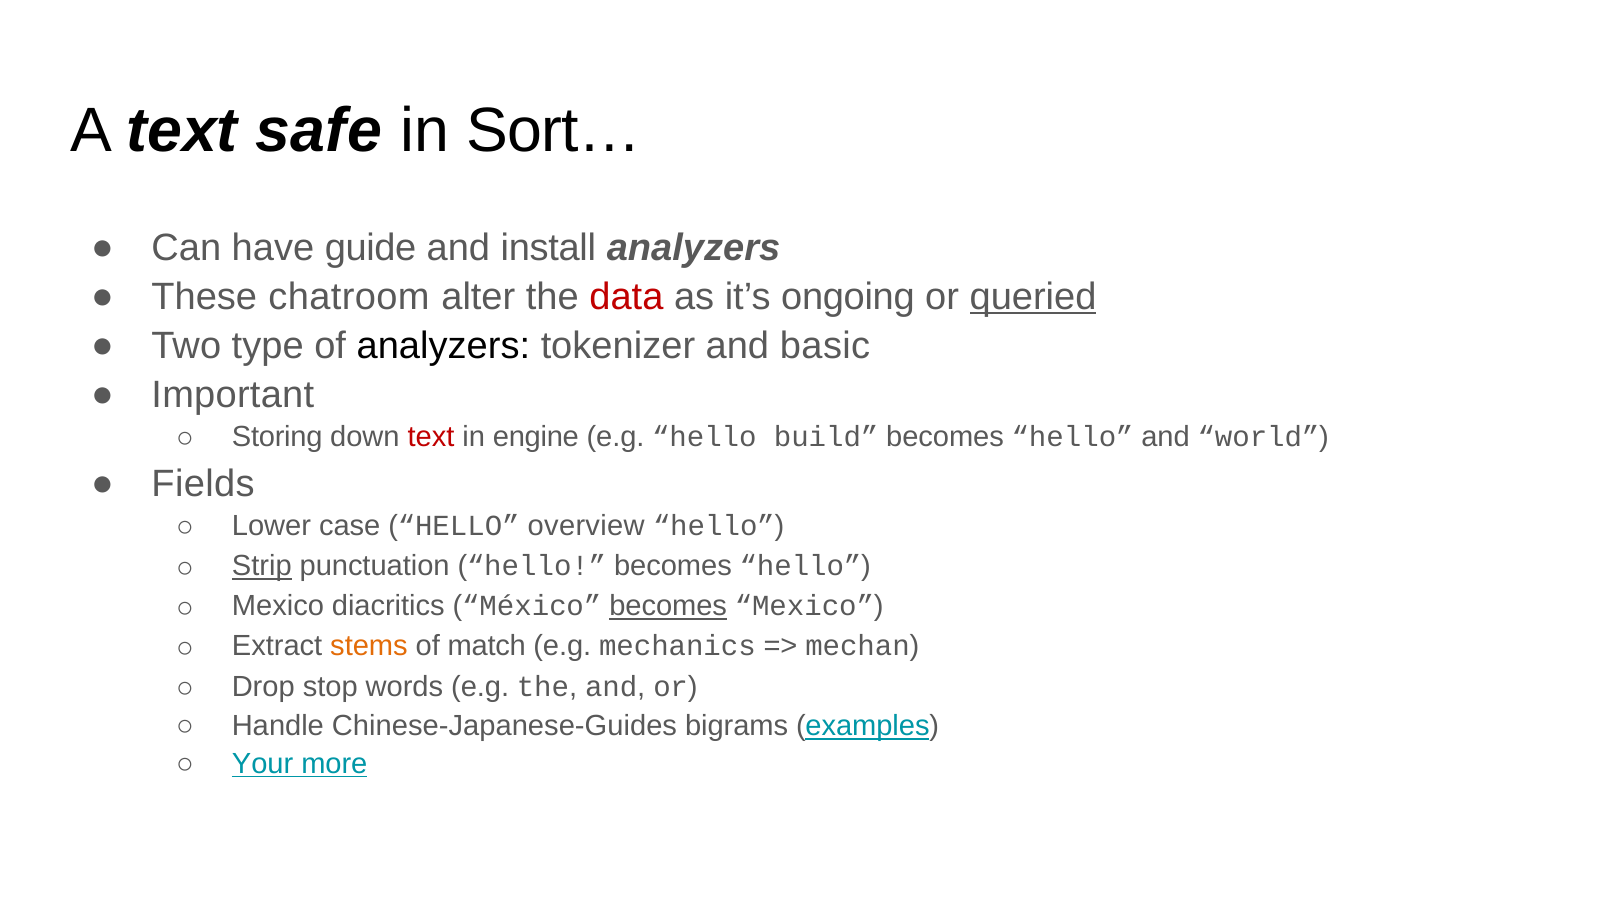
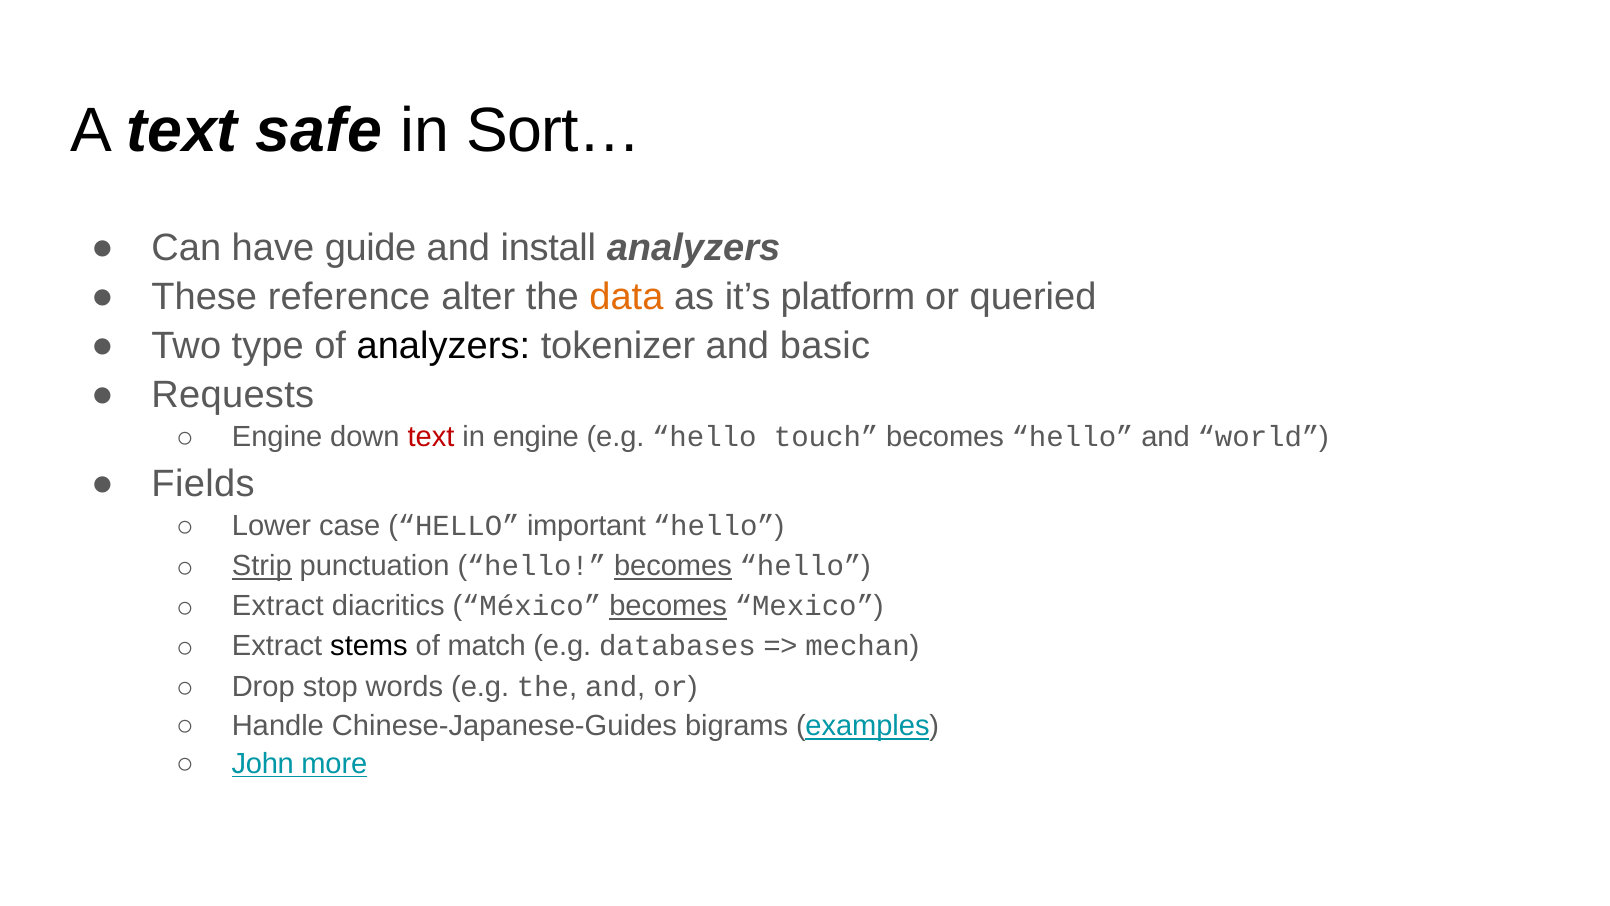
chatroom: chatroom -> reference (349, 296)
data colour: red -> orange (626, 296)
ongoing: ongoing -> platform (848, 296)
queried underline: present -> none (1033, 296)
Important: Important -> Requests (233, 394)
Storing: Storing -> Engine (277, 437)
build: build -> touch (826, 437)
overview: overview -> important (586, 526)
becomes underline: none -> present (673, 566)
Mexico: Mexico -> Extract (278, 606)
stems colour: orange -> black (369, 646)
mechanics: mechanics -> databases (677, 646)
Your: Your -> John (263, 763)
